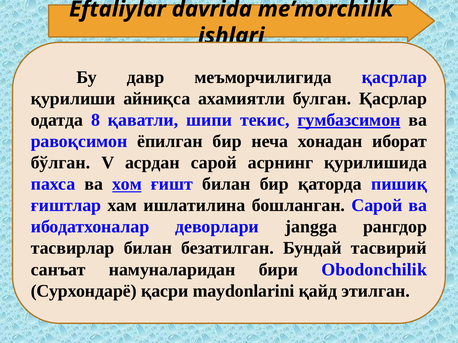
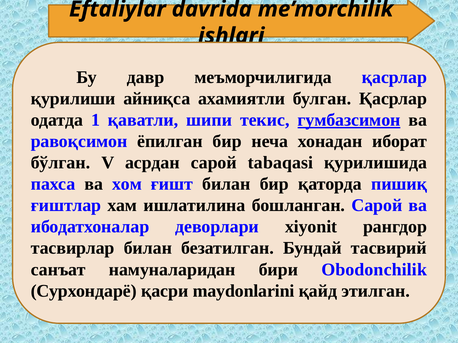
8: 8 -> 1 (96, 120)
асрнинг: асрнинг -> tabaqasi (281, 163)
хом underline: present -> none (127, 184)
jangga: jangga -> xiyonit (311, 227)
